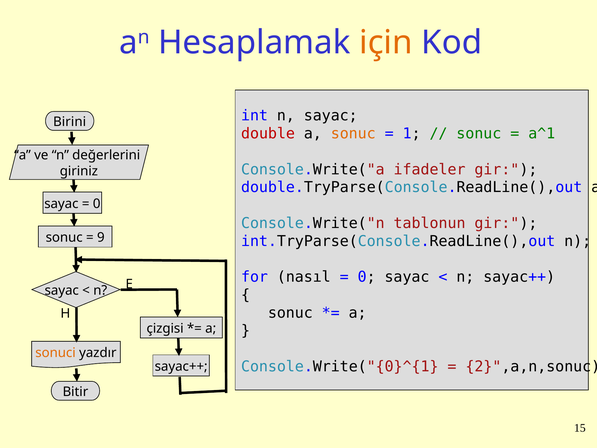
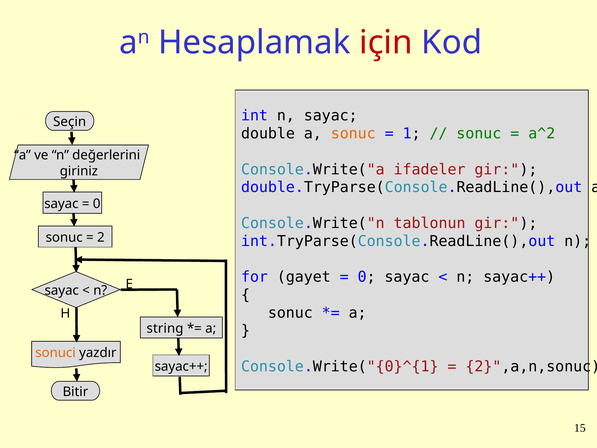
için colour: orange -> red (386, 42)
Birini: Birini -> Seçin (70, 122)
double colour: red -> black (268, 134)
a^1: a^1 -> a^2 (542, 134)
9: 9 -> 2 (101, 237)
nasıl: nasıl -> gayet (304, 277)
çizgisi: çizgisi -> string (165, 328)
